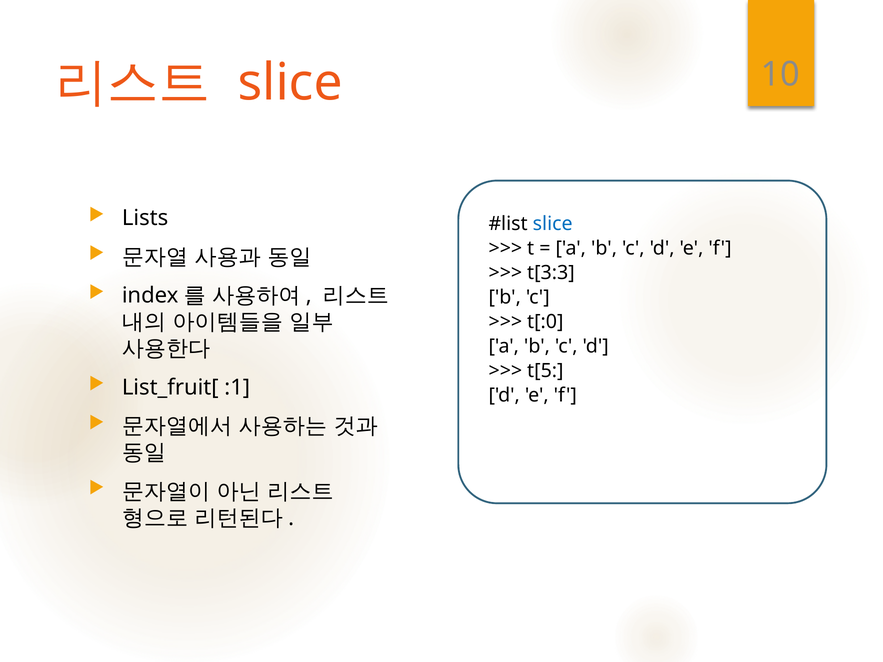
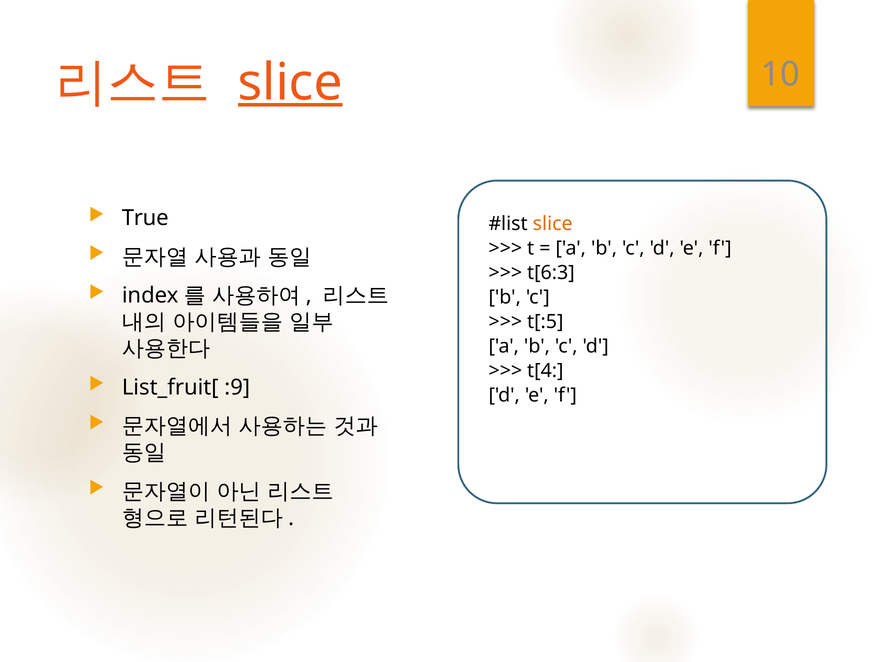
slice underline: none -> present (290, 83)
Lists: Lists -> True (145, 218)
slice colour: blue -> orange (553, 224)
t[3:3: t[3:3 -> t[6:3 (551, 273)
t[:0: t[:0 -> t[:5 (545, 322)
t[5: t[5 -> t[4 (545, 371)
:1: :1 -> :9 (237, 387)
